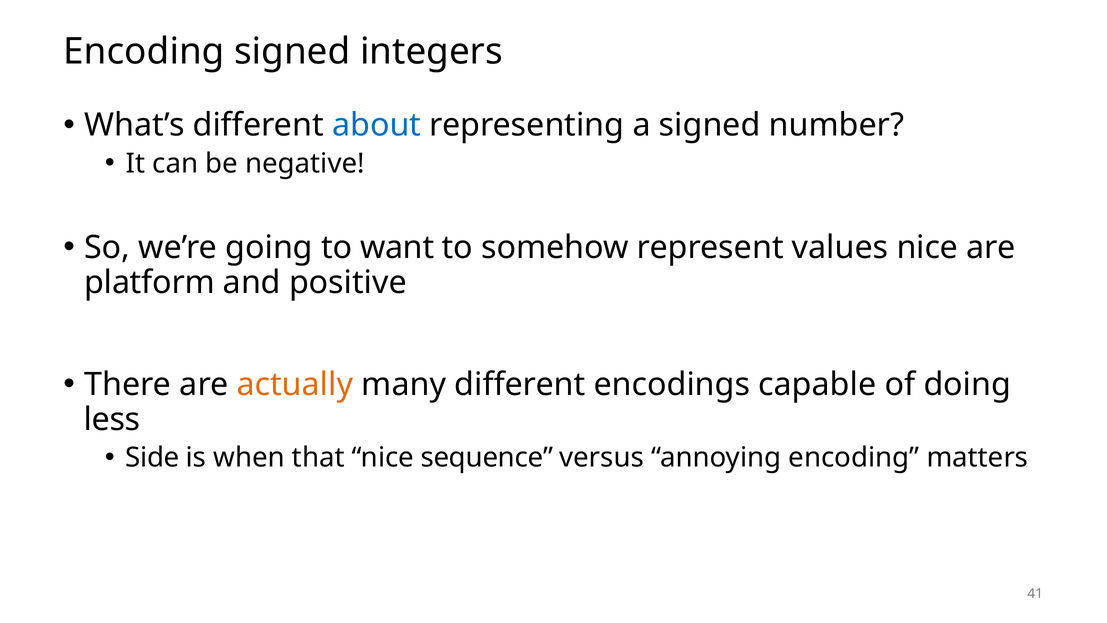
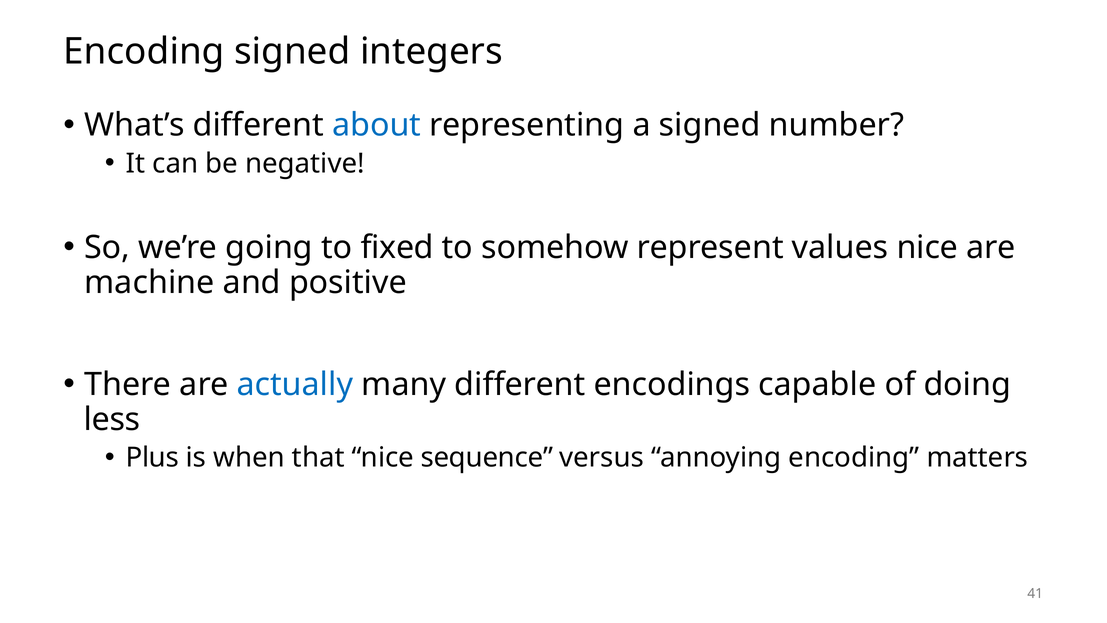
want: want -> fixed (397, 247)
platform: platform -> machine (149, 282)
actually colour: orange -> blue (295, 384)
Side: Side -> Plus (152, 457)
